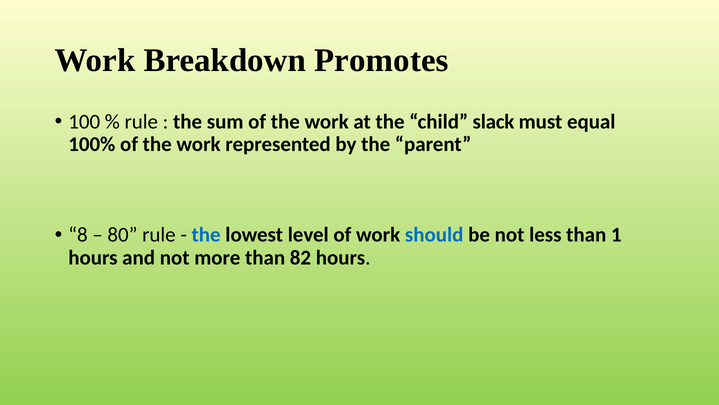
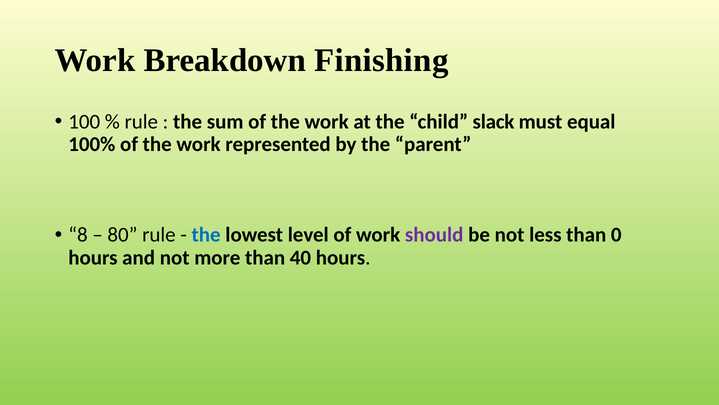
Promotes: Promotes -> Finishing (381, 60)
should colour: blue -> purple (434, 235)
1: 1 -> 0 (616, 235)
82: 82 -> 40 (300, 257)
